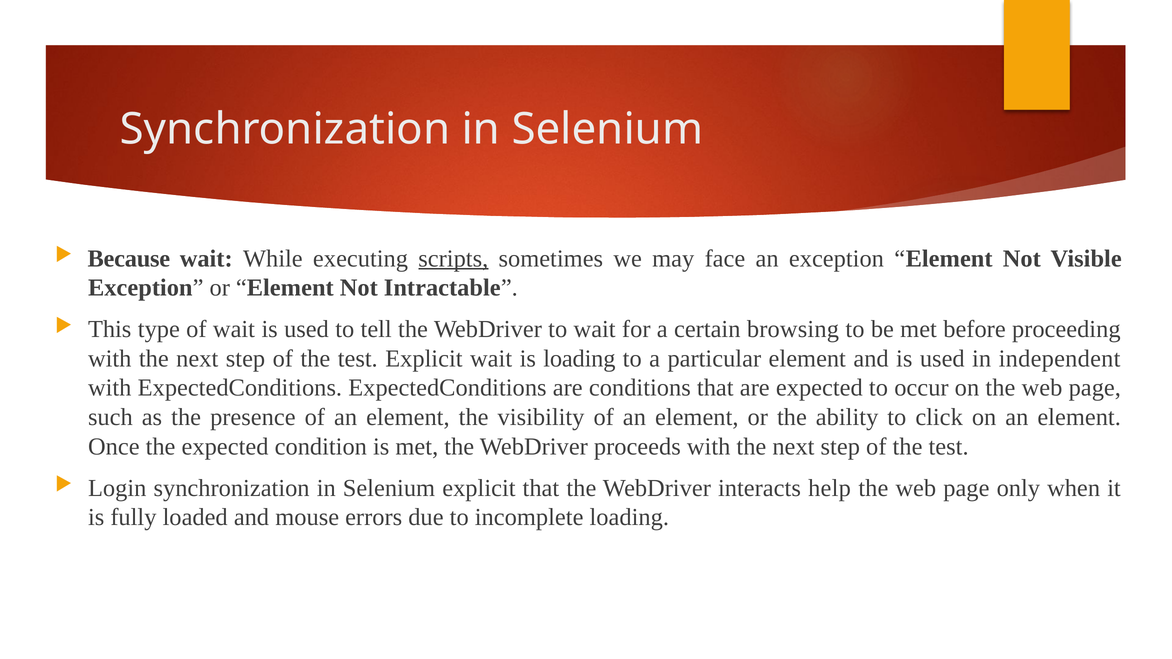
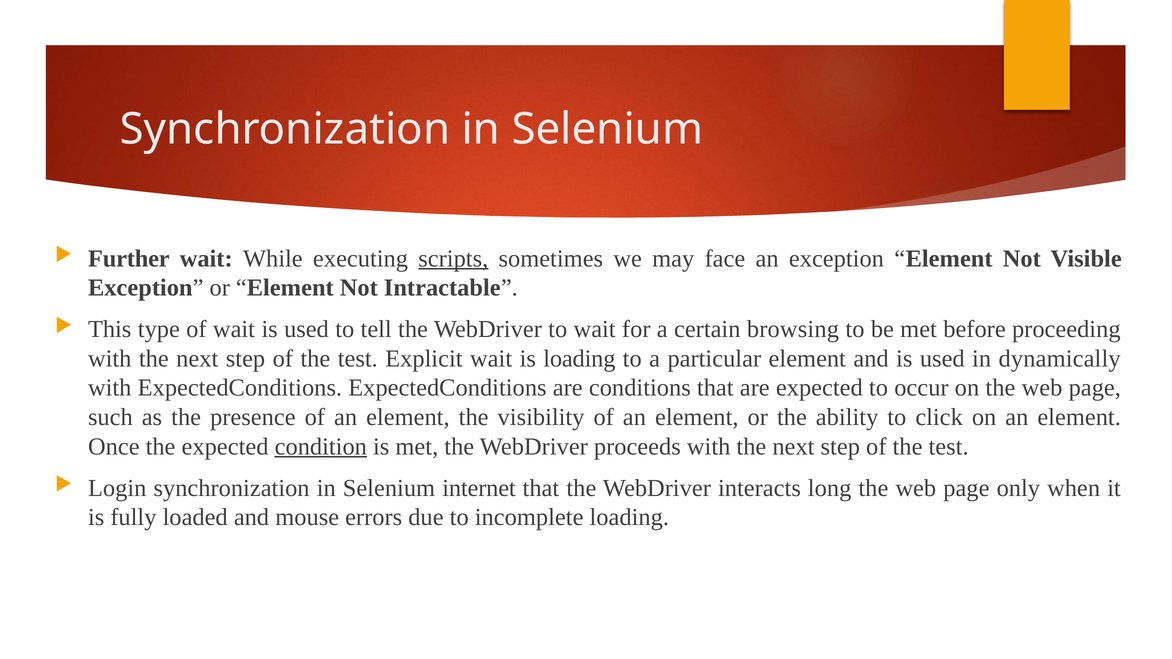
Because: Because -> Further (129, 259)
independent: independent -> dynamically (1060, 359)
condition underline: none -> present (321, 447)
Selenium explicit: explicit -> internet (479, 488)
help: help -> long (830, 488)
